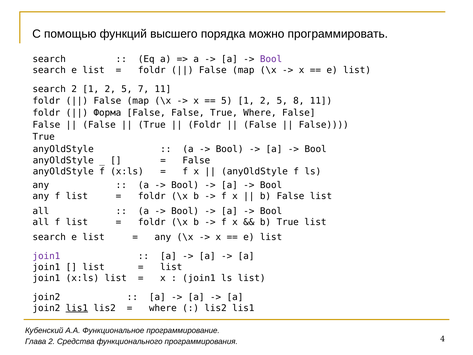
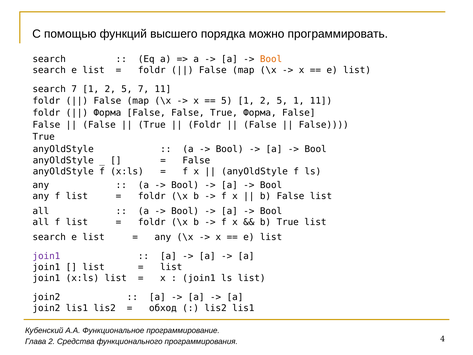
Bool colour: purple -> orange (271, 59)
search 2: 2 -> 7 (74, 89)
2 5 8: 8 -> 1 (299, 101)
True Where: Where -> Форма (260, 113)
lis1 underline: present -> none (77, 308)
where: where -> обход (163, 308)
